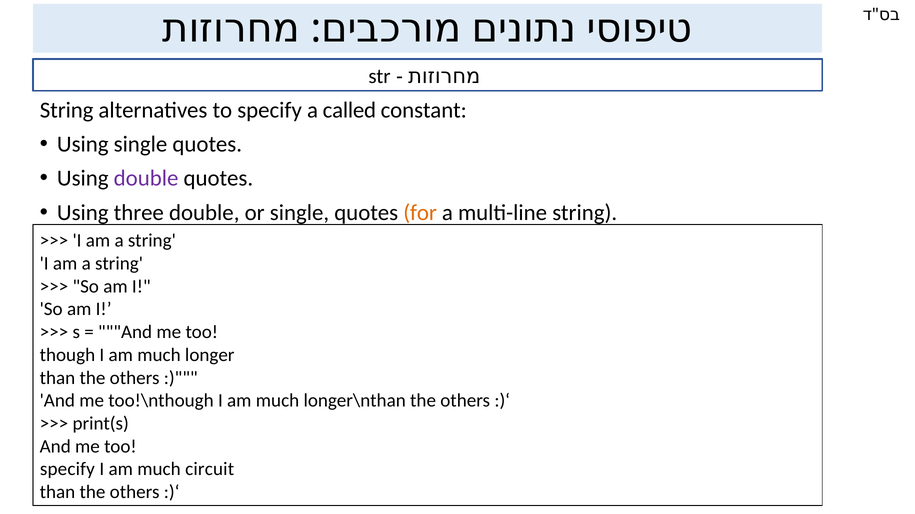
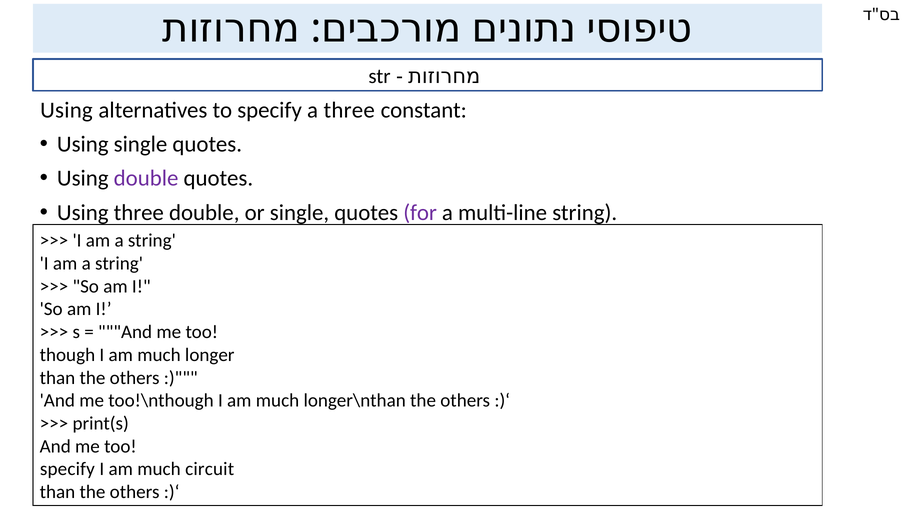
String: String -> Using (66, 110)
a called: called -> three (349, 110)
for colour: orange -> purple (420, 213)
